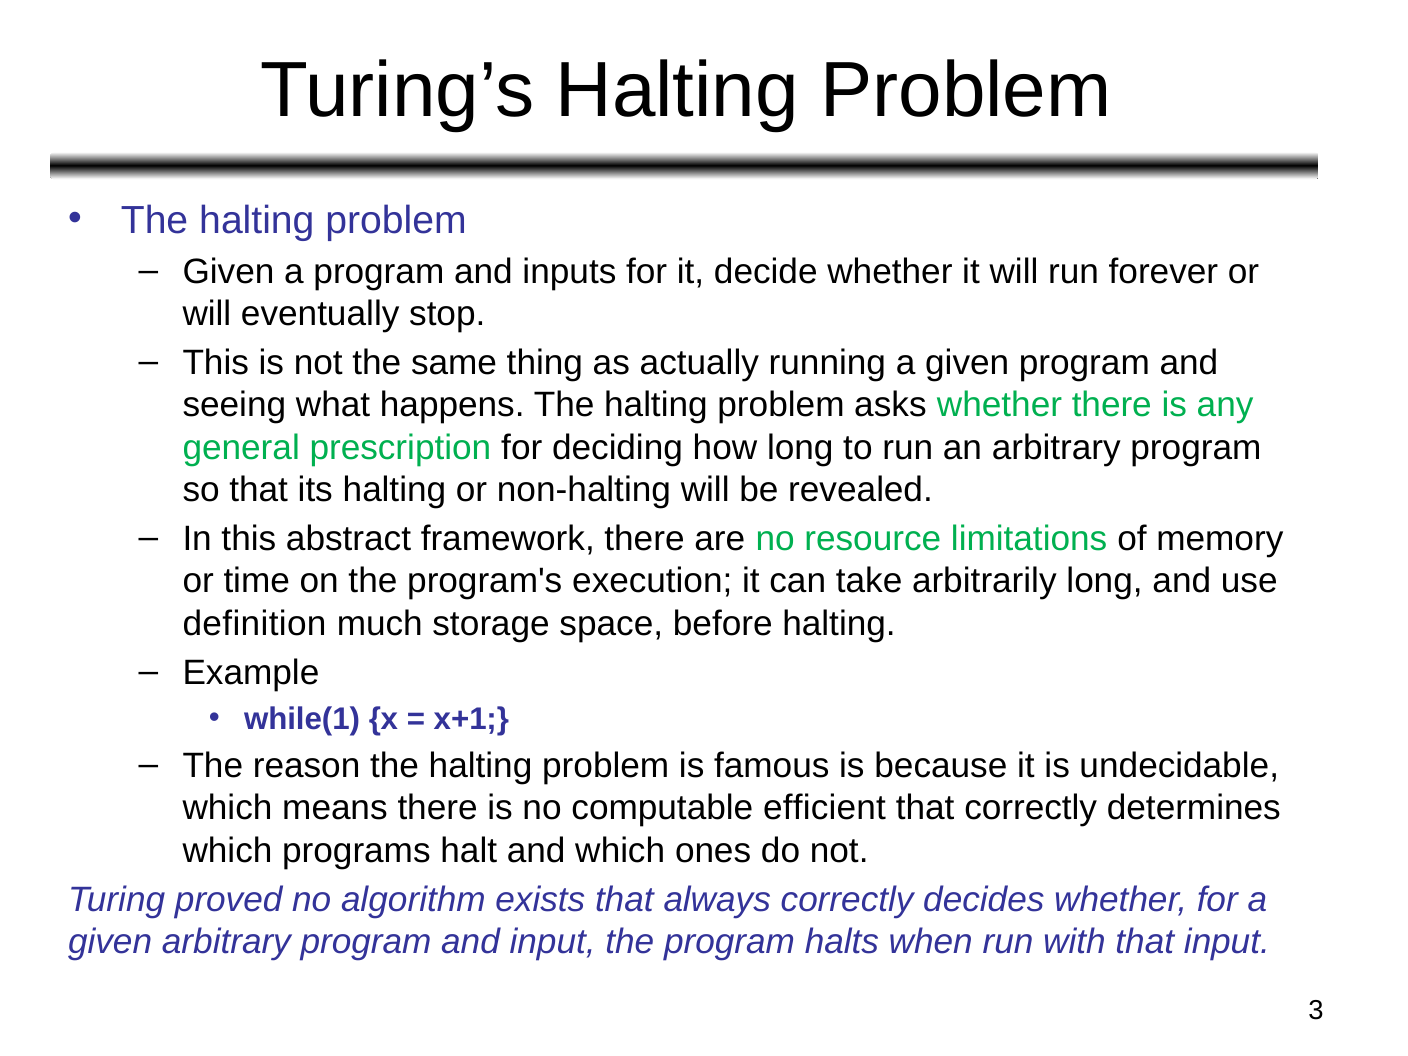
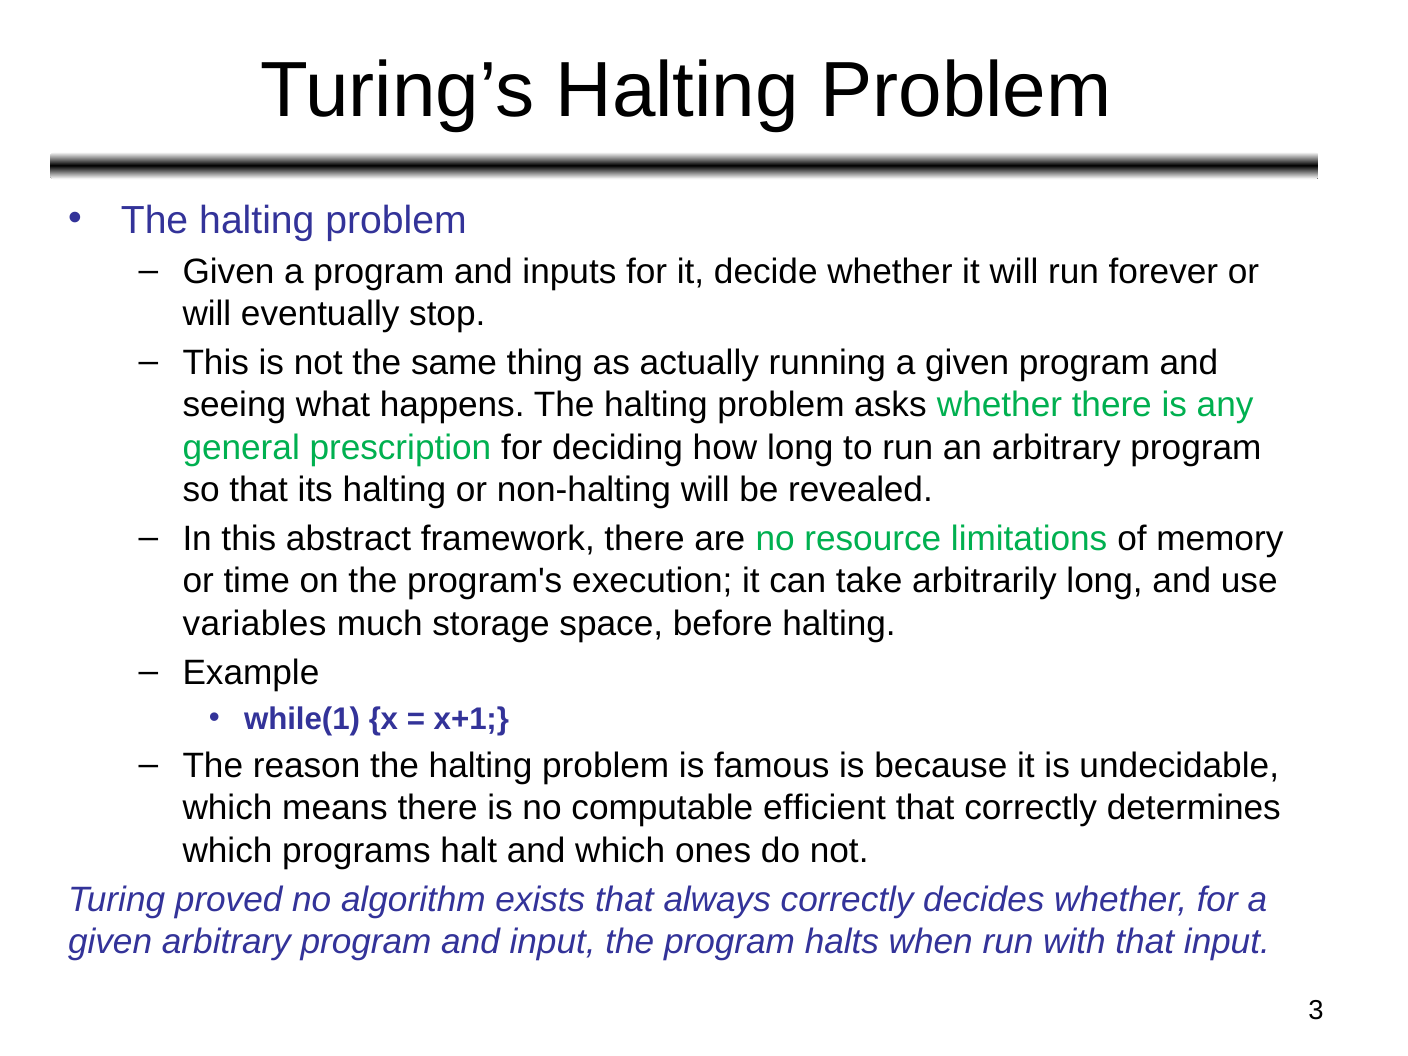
definition: definition -> variables (255, 624)
